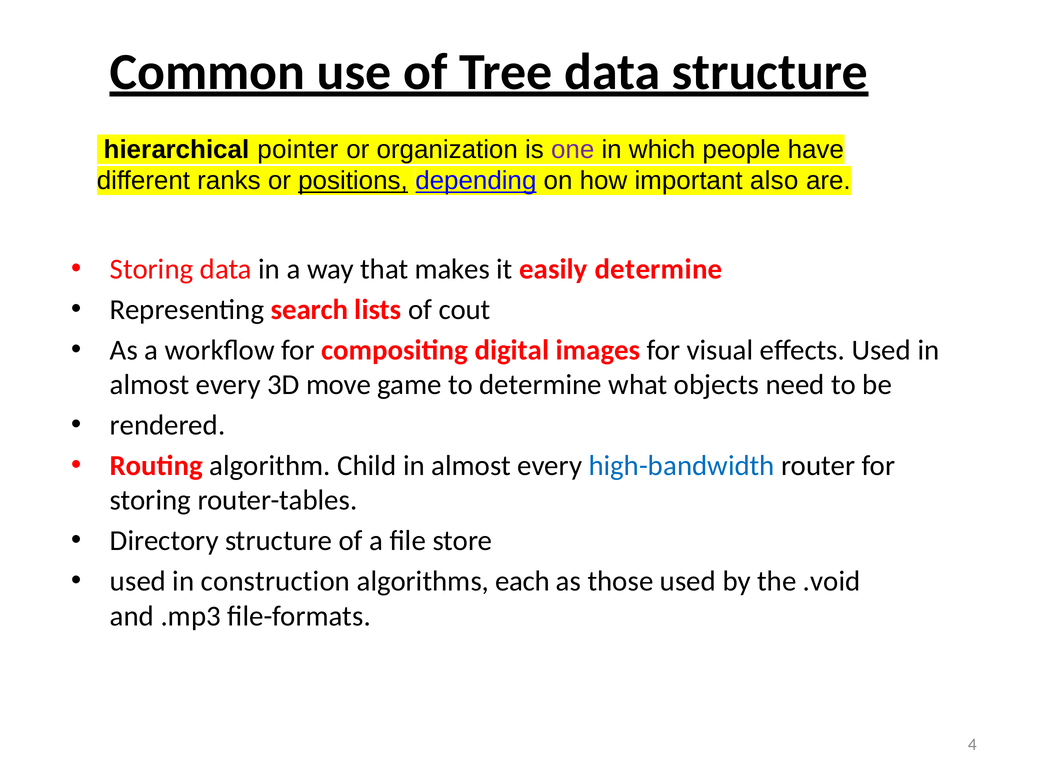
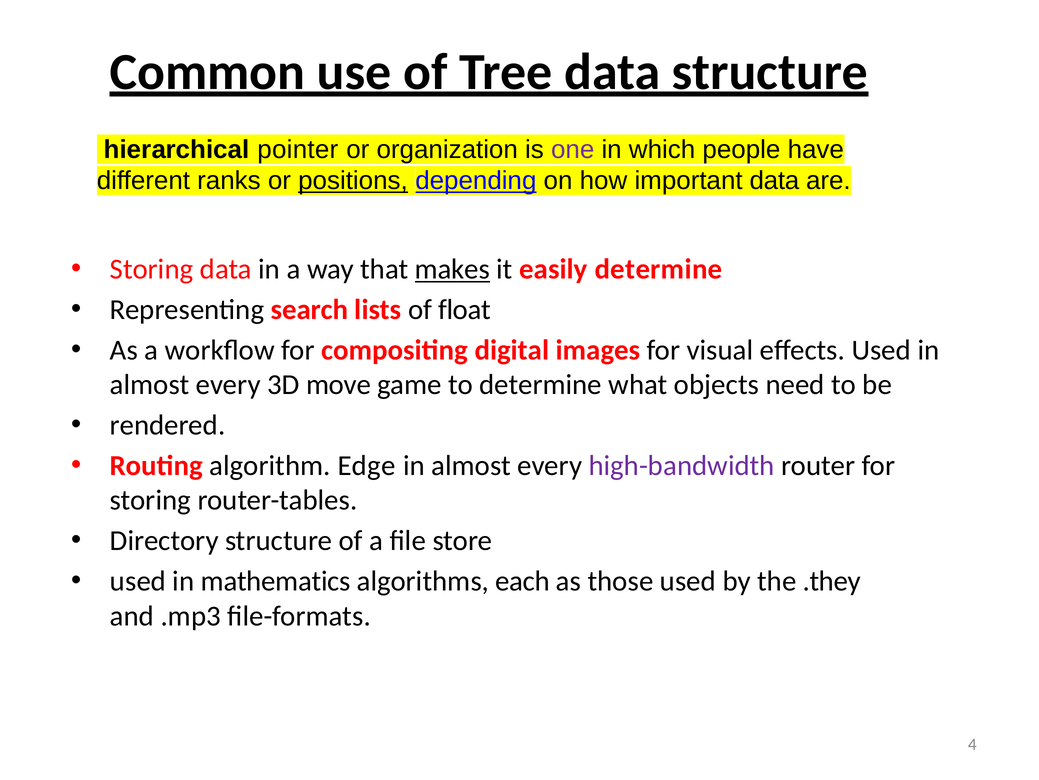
important also: also -> data (774, 181)
makes underline: none -> present (452, 269)
cout: cout -> float (465, 309)
Child: Child -> Edge (367, 465)
high-bandwidth colour: blue -> purple (682, 465)
construction: construction -> mathematics (276, 581)
.void: .void -> .they (832, 581)
